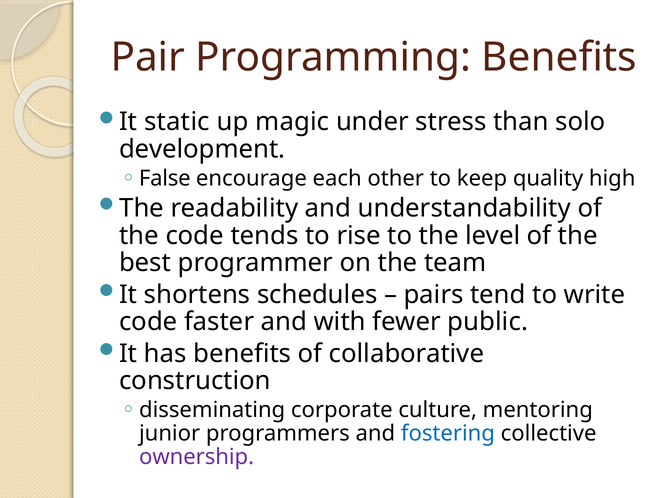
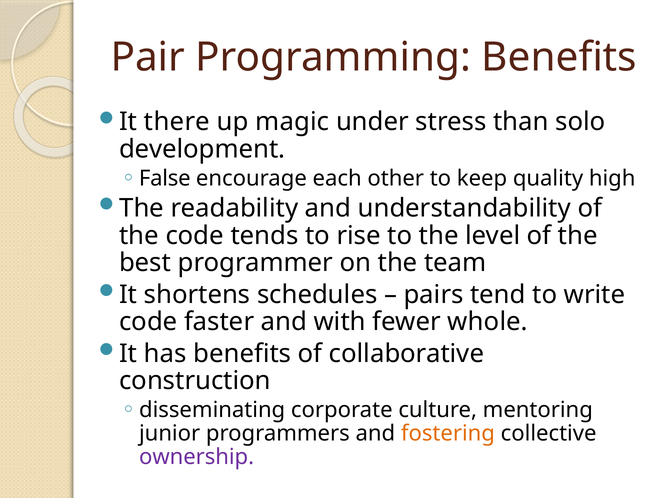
static: static -> there (177, 122)
public: public -> whole (488, 321)
fostering colour: blue -> orange (448, 433)
